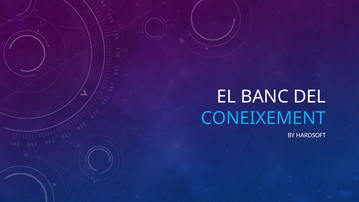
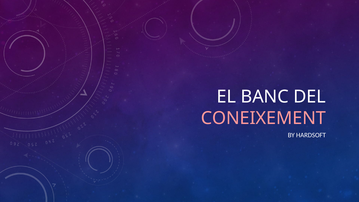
CONEIXEMENT colour: light blue -> pink (263, 118)
